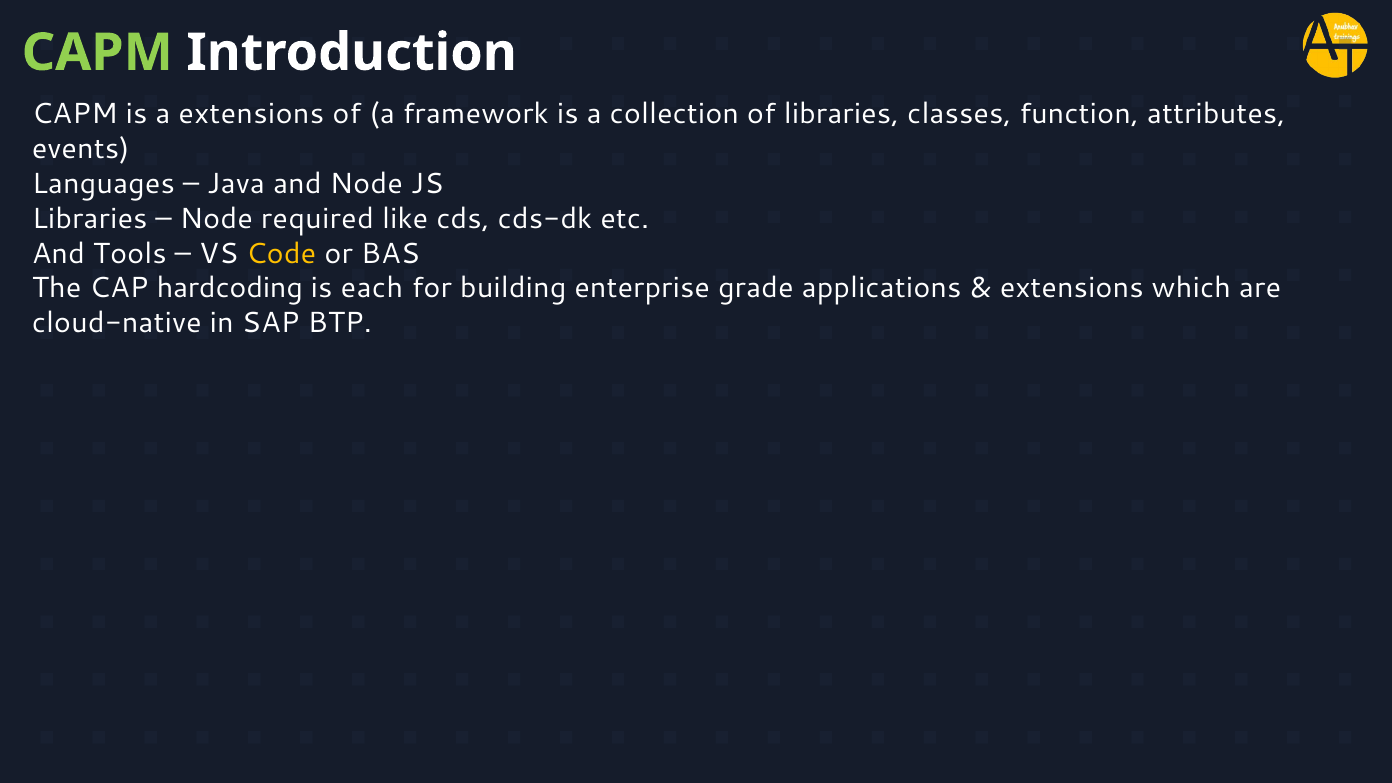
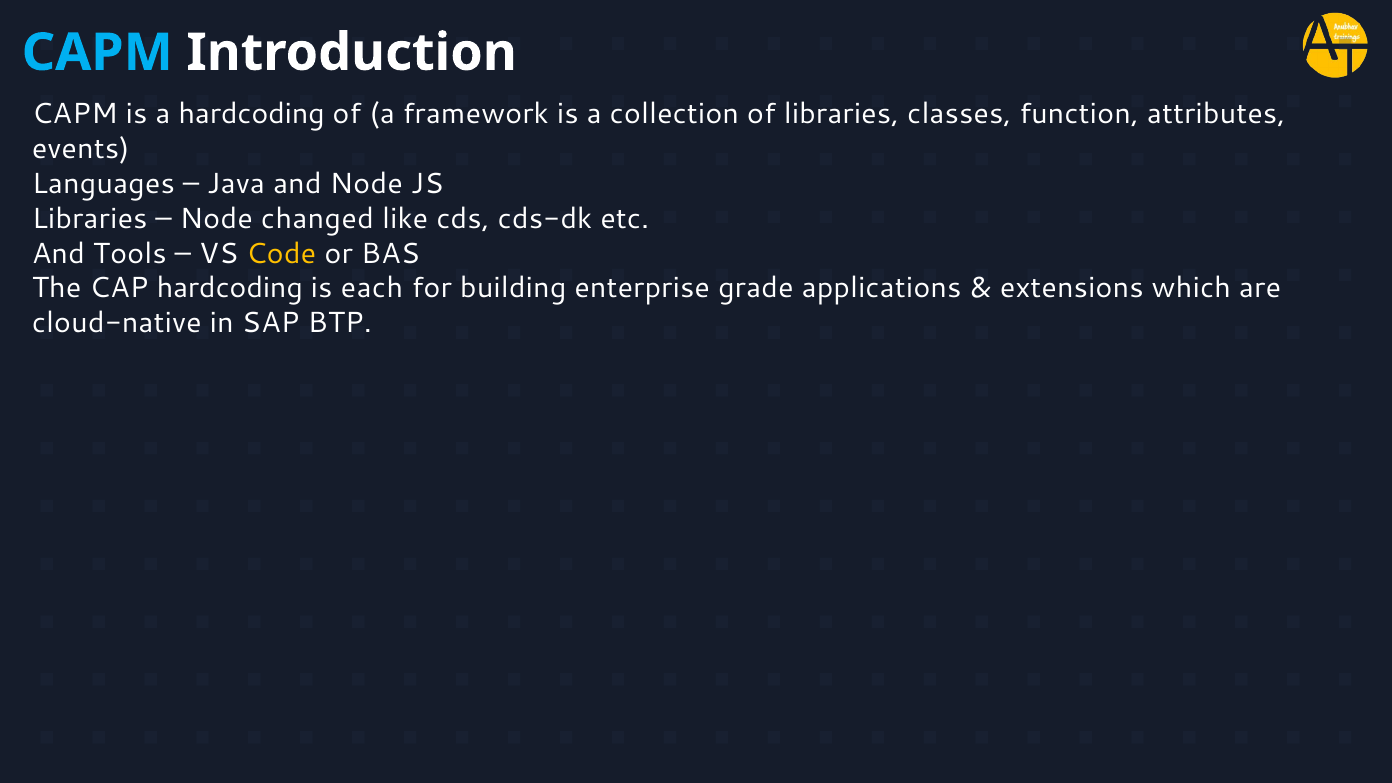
CAPM colour: light green -> light blue (97, 53)
a extensions: extensions -> hardcoding (252, 114)
required: required -> changed (317, 219)
